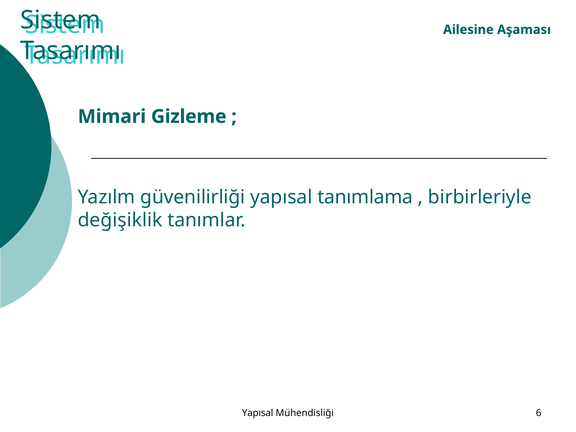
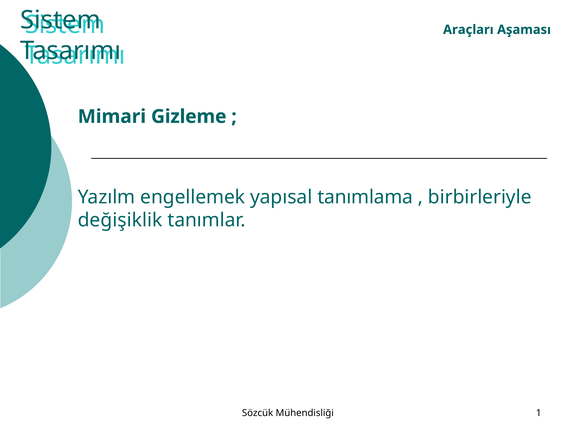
Ailesine: Ailesine -> Araçları (468, 30)
güvenilirliği: güvenilirliği -> engellemek (193, 197)
Yapısal: Yapısal -> Sözcük (258, 413)
6: 6 -> 1 (539, 413)
